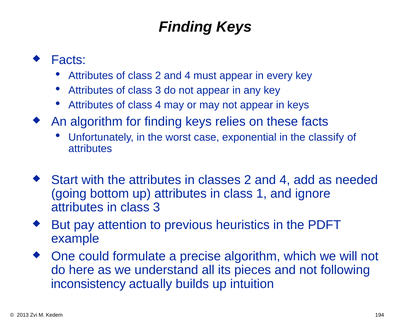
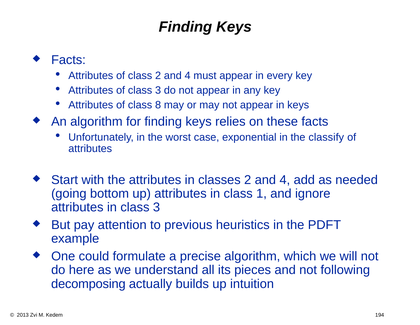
class 4: 4 -> 8 (158, 105)
inconsistency: inconsistency -> decomposing (88, 283)
